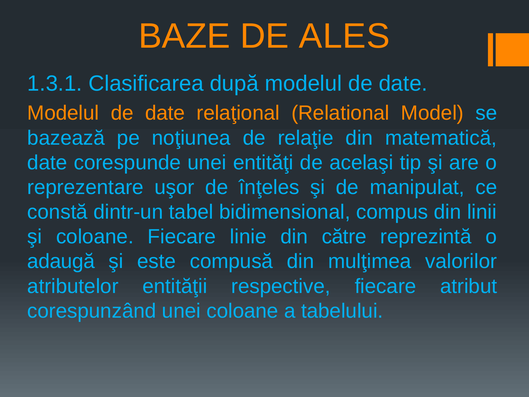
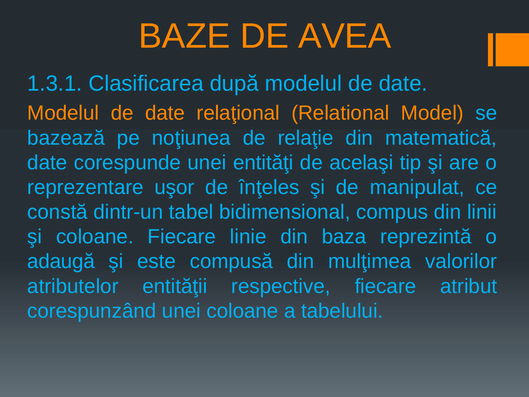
ALES: ALES -> AVEA (345, 36)
către: către -> baza (344, 237)
